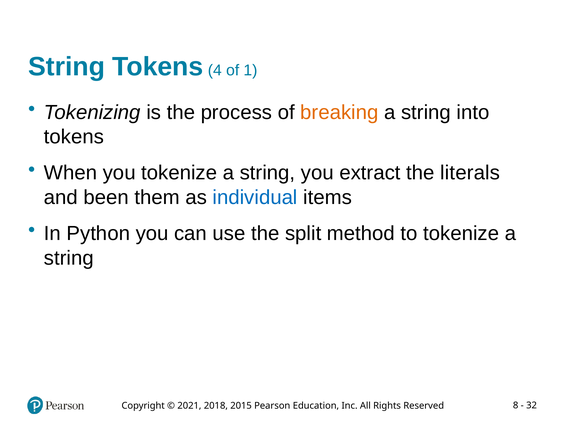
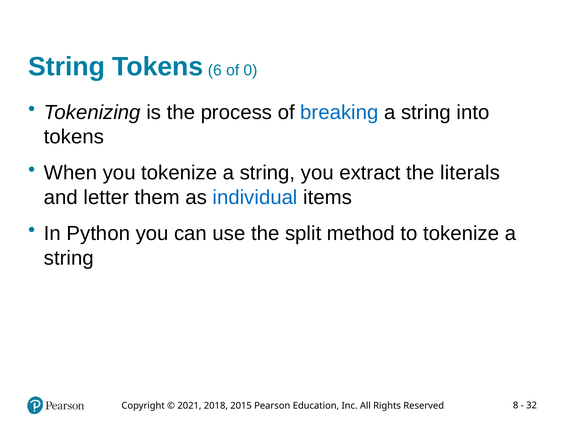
4: 4 -> 6 (215, 70)
1: 1 -> 0 (250, 70)
breaking colour: orange -> blue (339, 112)
been: been -> letter (106, 197)
